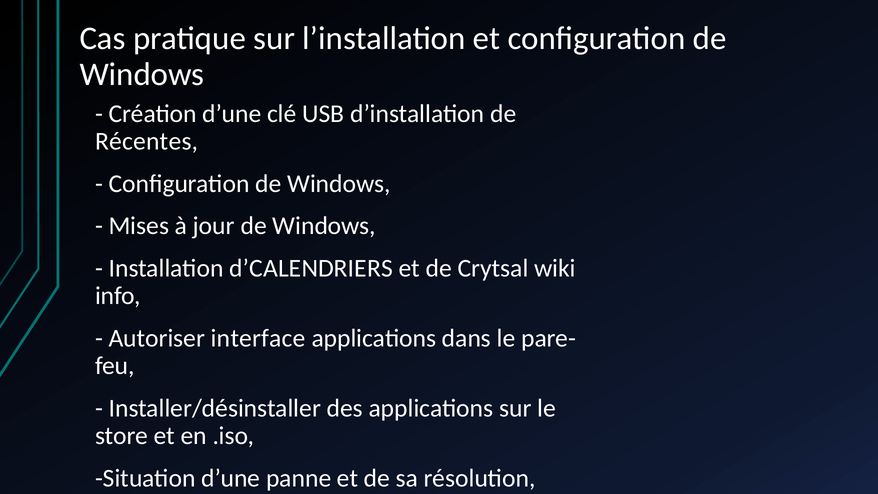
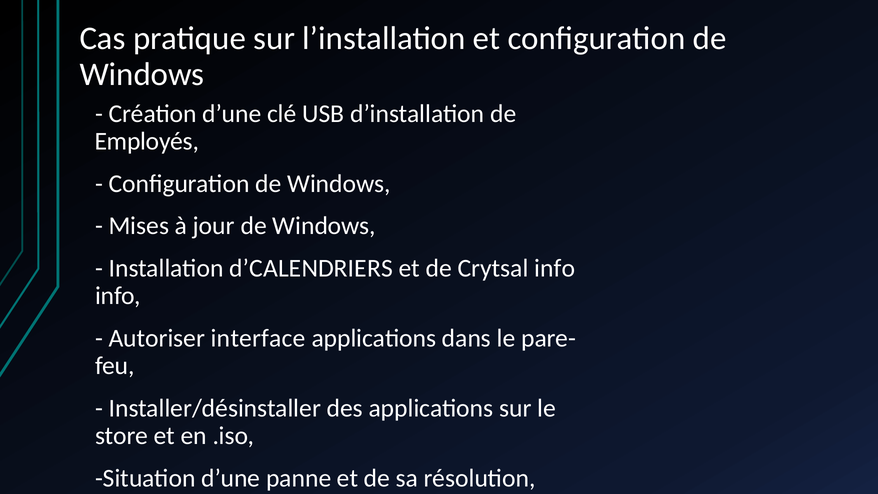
Récentes: Récentes -> Employés (147, 141)
Crytsal wiki: wiki -> info (555, 268)
